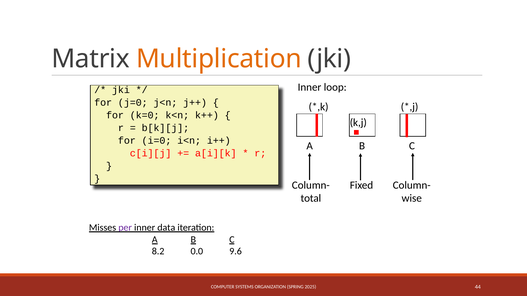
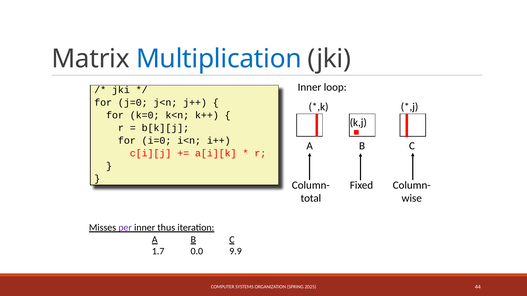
Multiplication colour: orange -> blue (219, 59)
data: data -> thus (166, 228)
8.2: 8.2 -> 1.7 (158, 252)
9.6: 9.6 -> 9.9 (236, 252)
